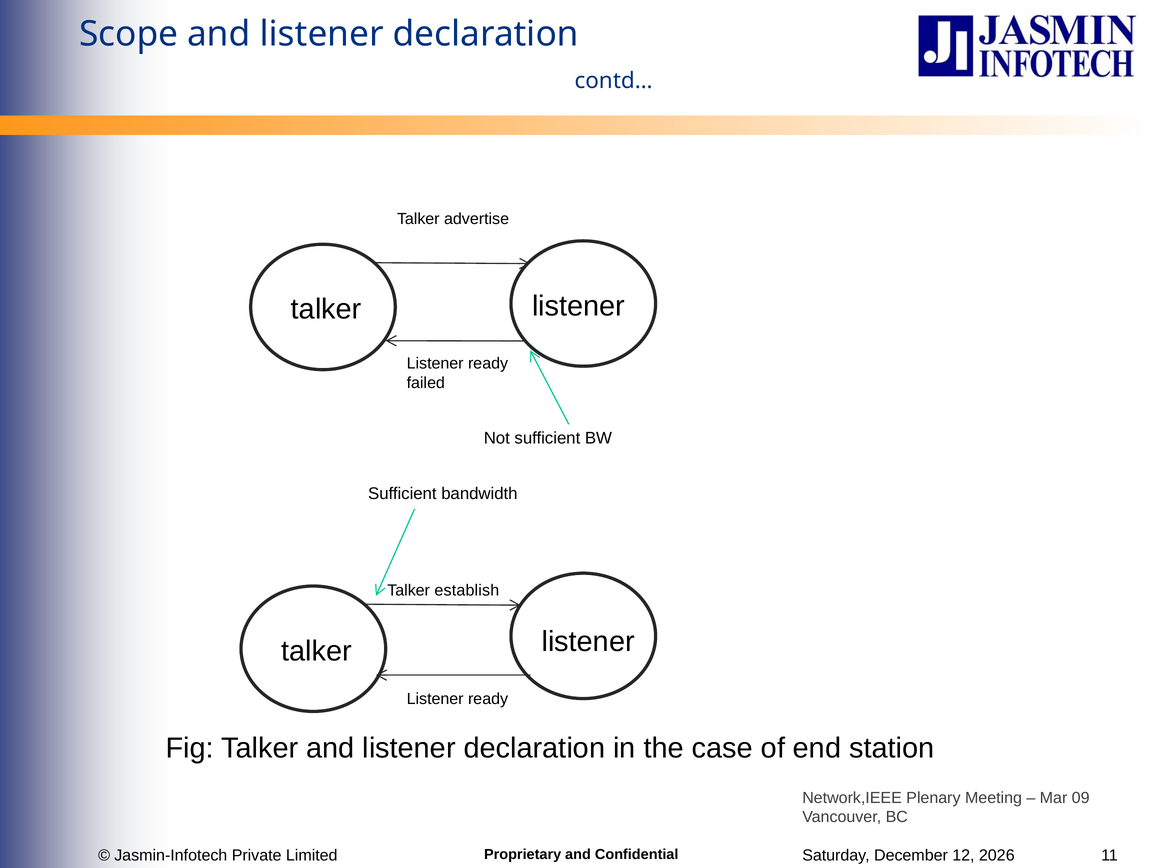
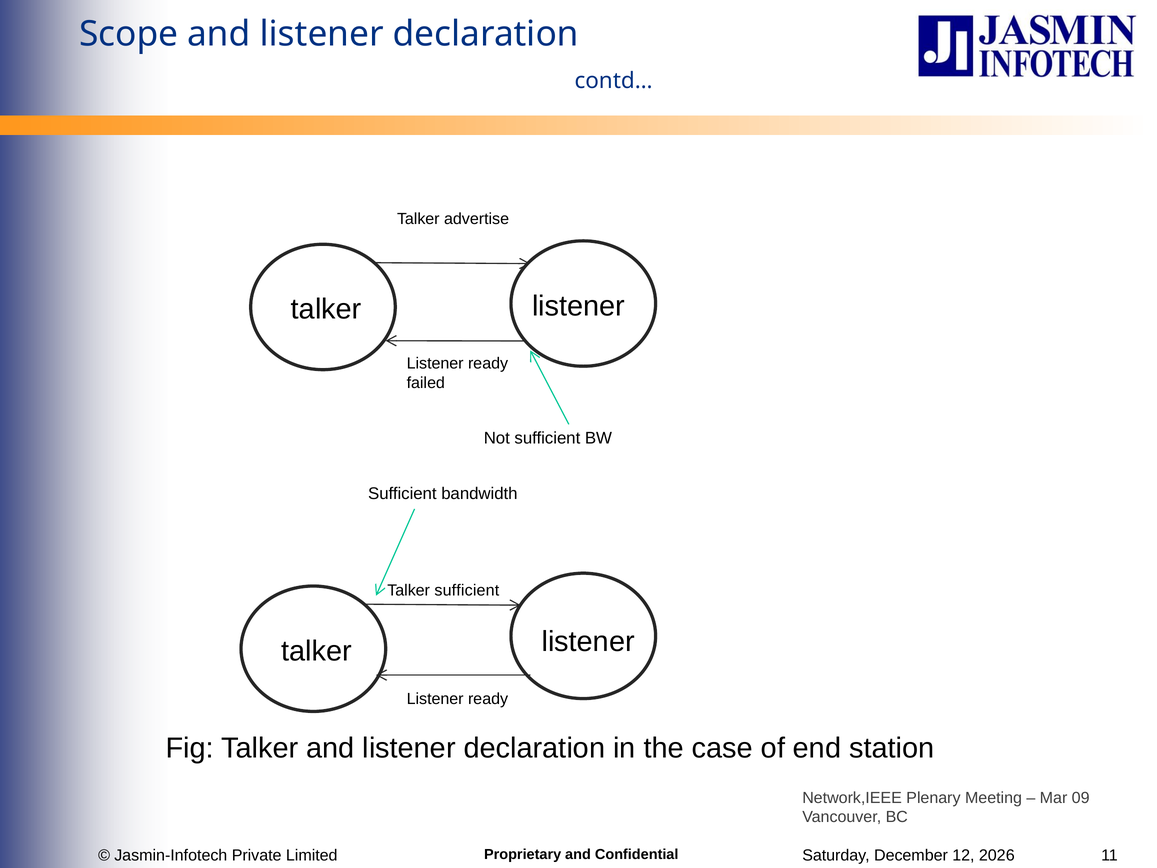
Talker establish: establish -> sufficient (467, 590)
